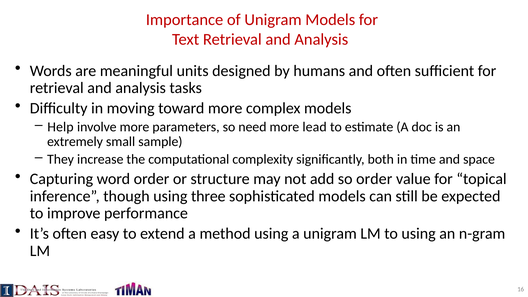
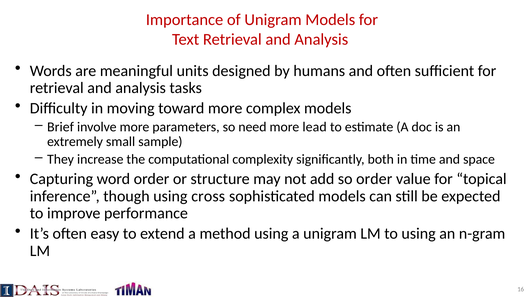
Help: Help -> Brief (61, 127)
three: three -> cross (208, 196)
